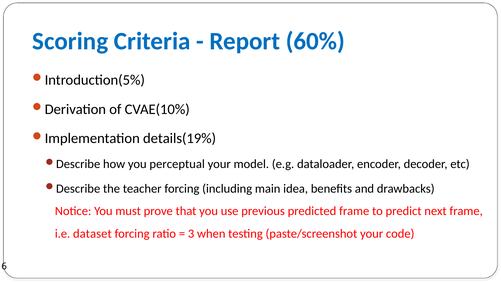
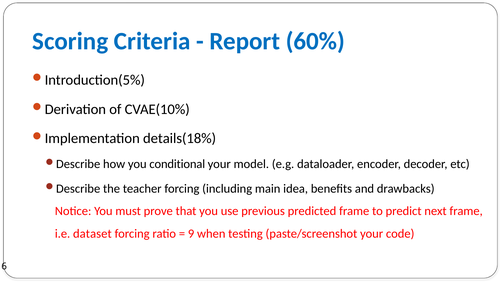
details(19%: details(19% -> details(18% (180, 138)
perceptual: perceptual -> conditional (177, 164)
3: 3 -> 9 (191, 234)
